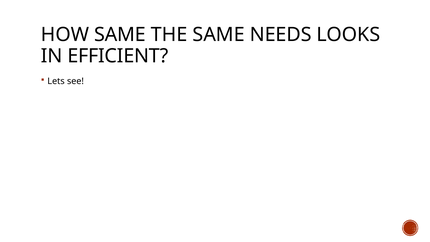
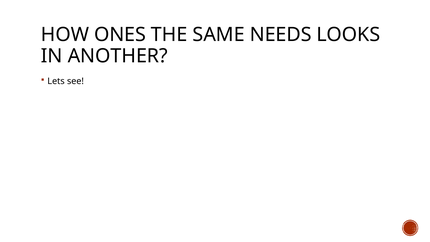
HOW SAME: SAME -> ONES (120, 35)
EFFICIENT: EFFICIENT -> ANOTHER (118, 56)
